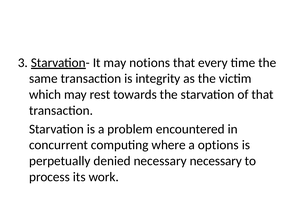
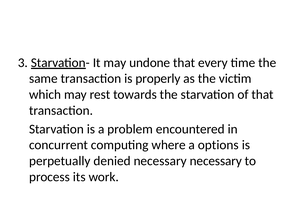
notions: notions -> undone (150, 63)
integrity: integrity -> properly (158, 78)
